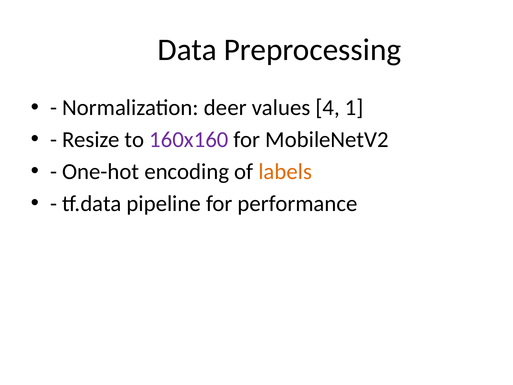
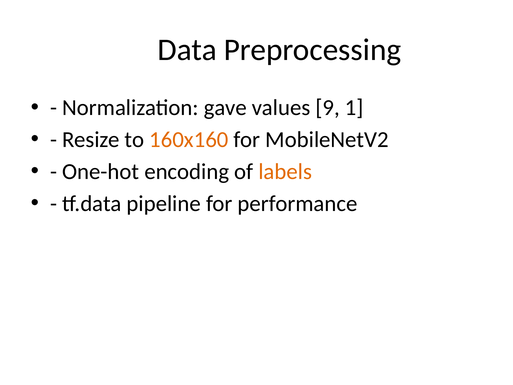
deer: deer -> gave (225, 108)
4: 4 -> 9 (328, 108)
160x160 colour: purple -> orange (189, 140)
